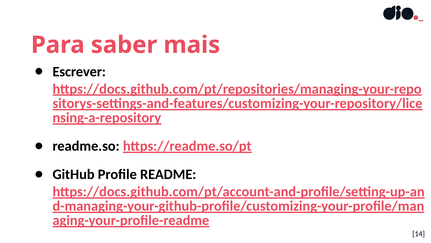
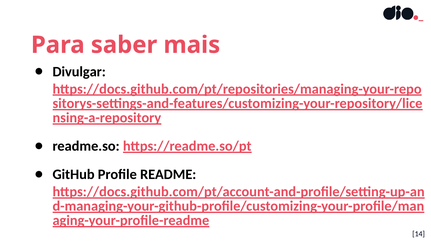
Escrever: Escrever -> Divulgar (79, 71)
